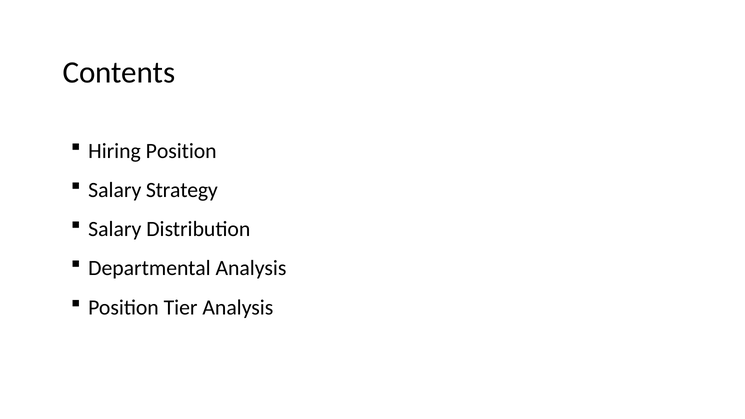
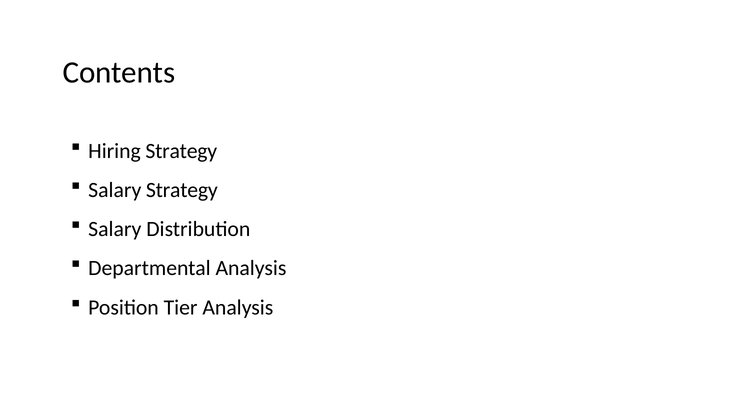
Hiring Position: Position -> Strategy (181, 151)
